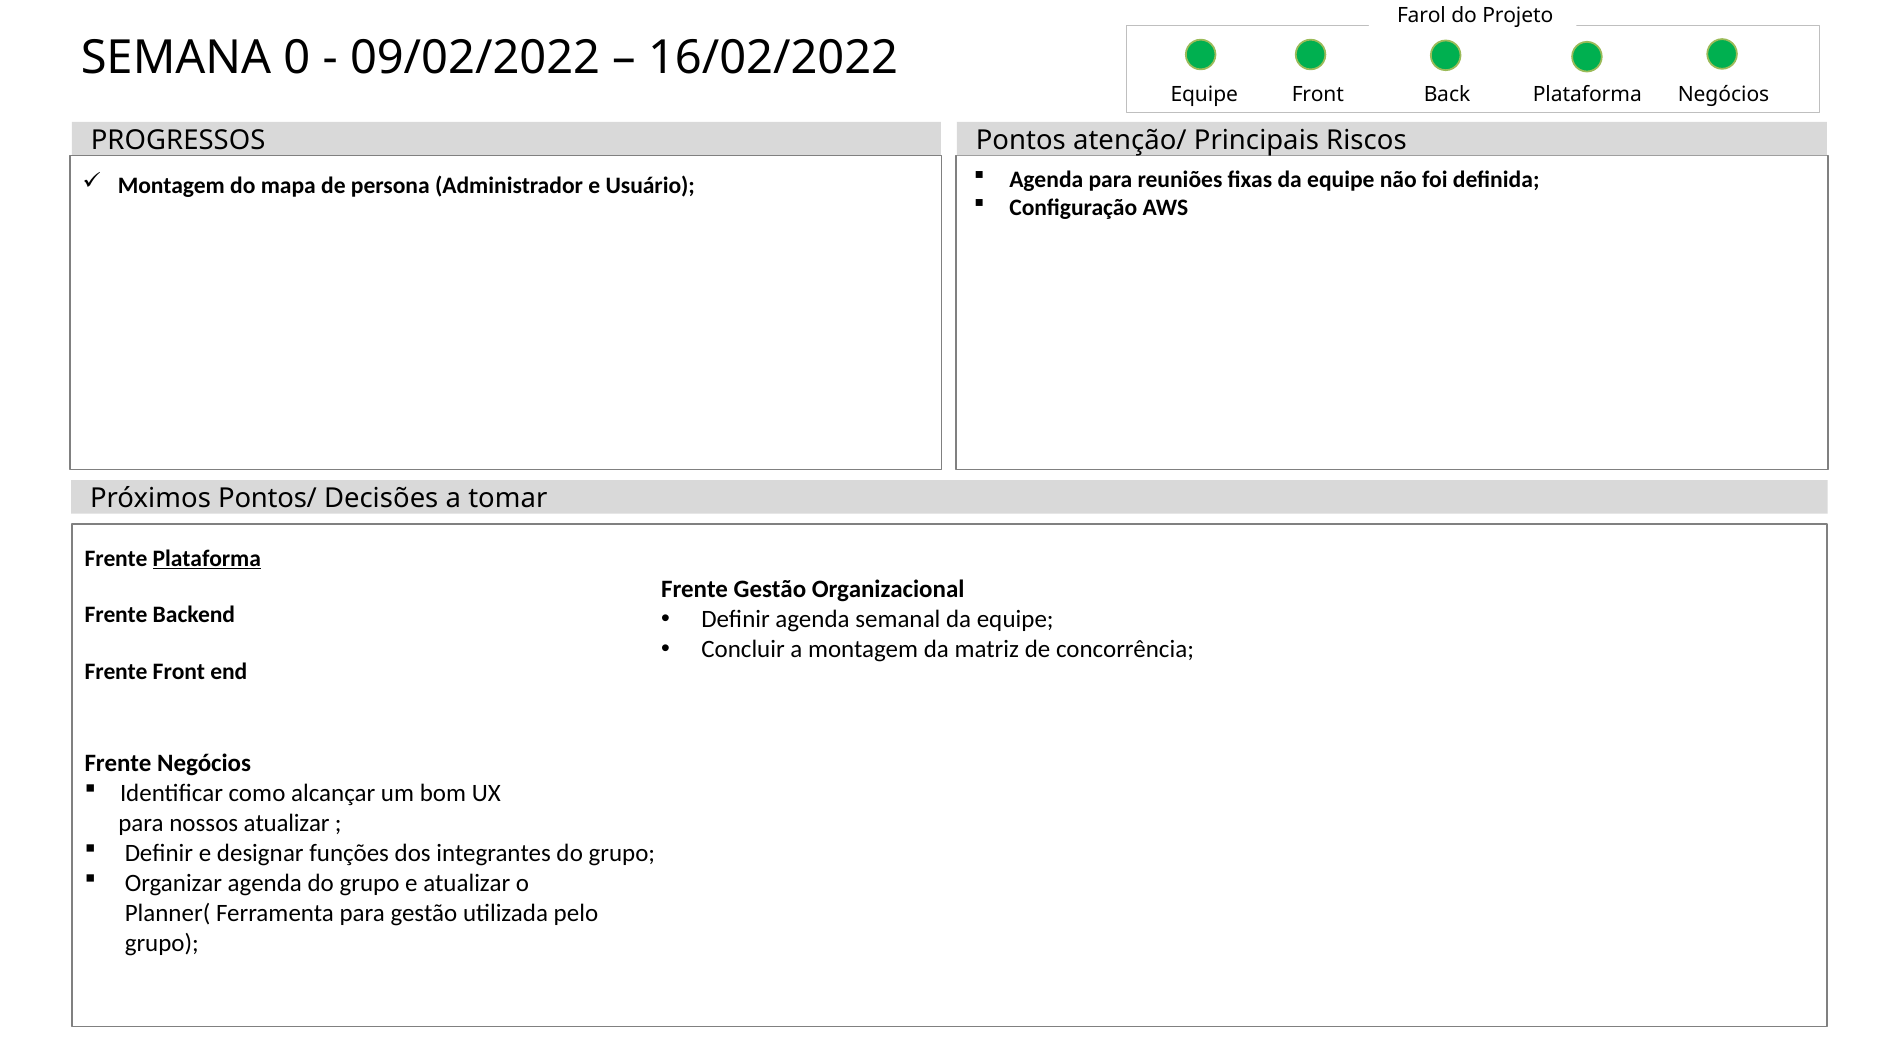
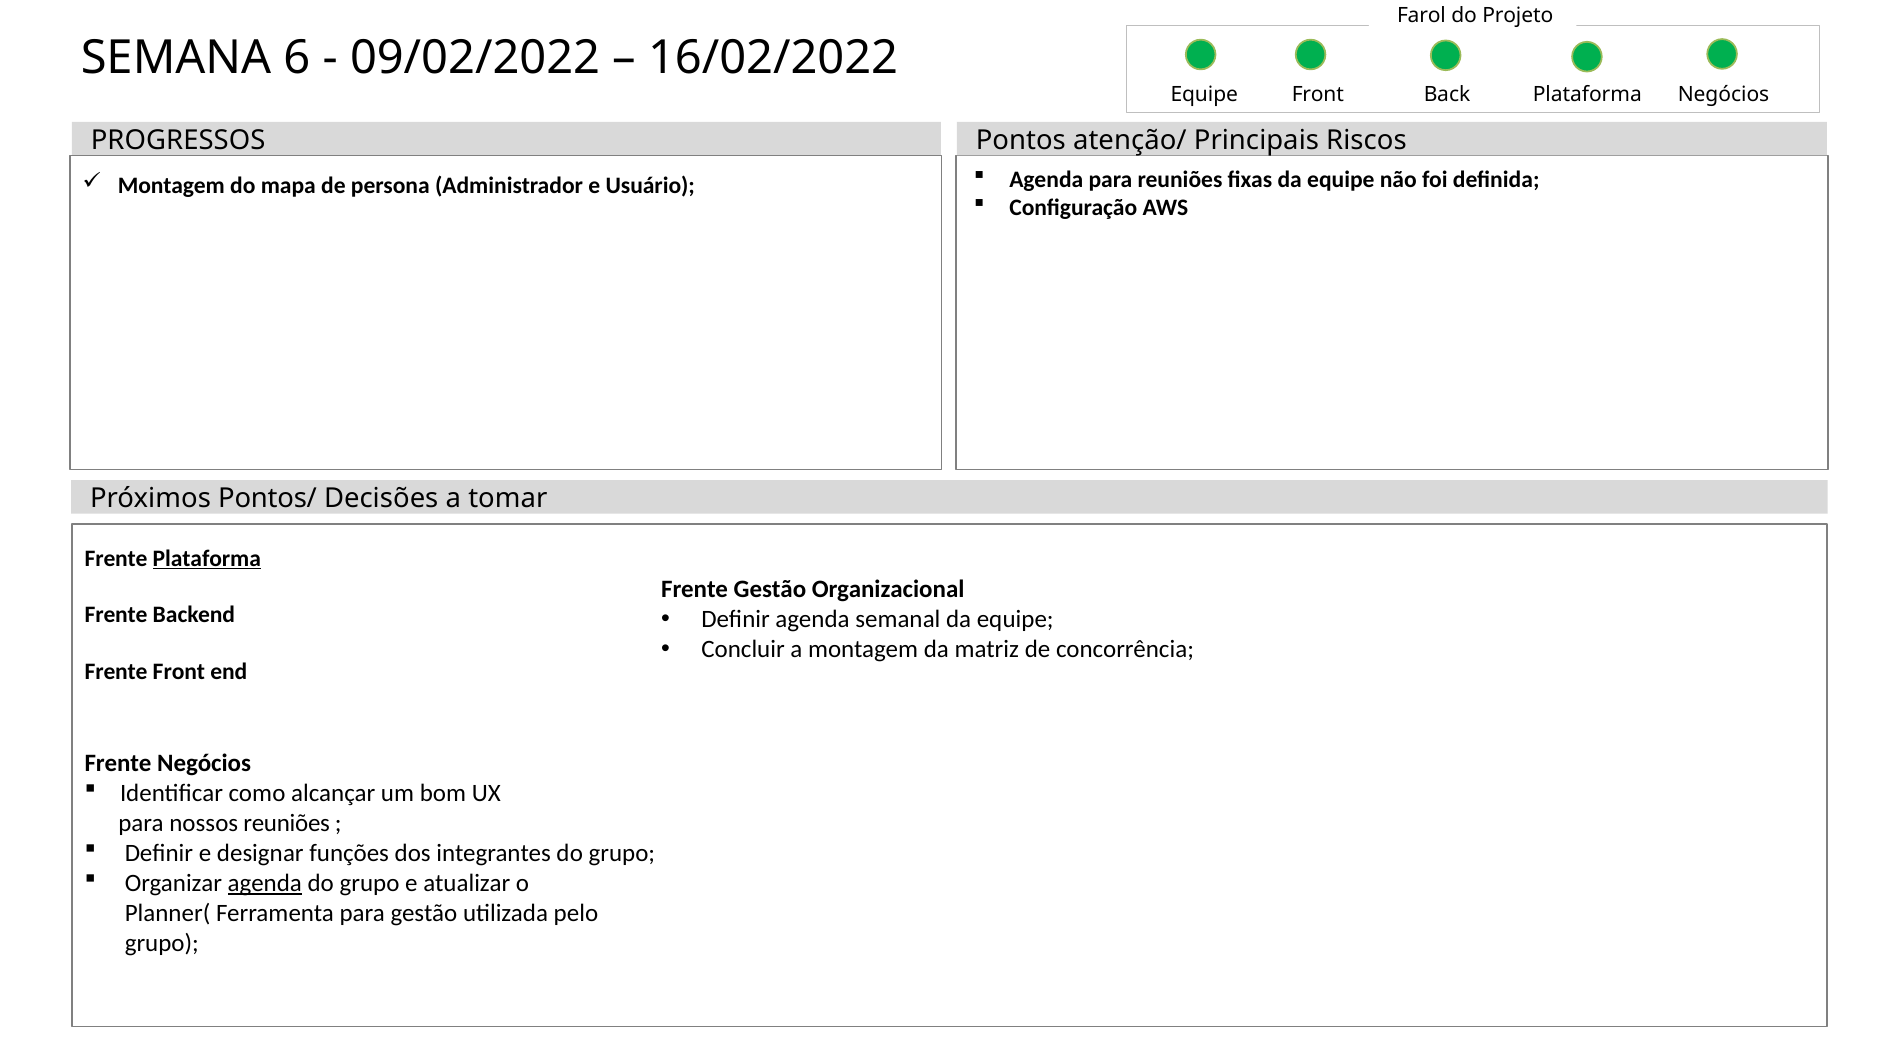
0: 0 -> 6 (297, 58)
nossos atualizar: atualizar -> reuniões (287, 823)
agenda underline: none -> present (265, 883)
